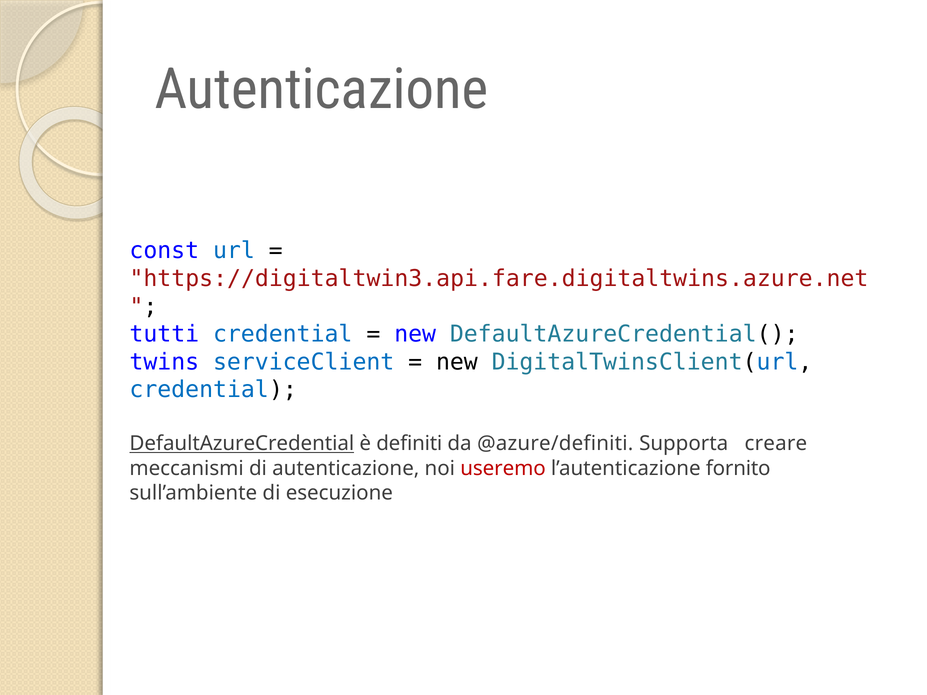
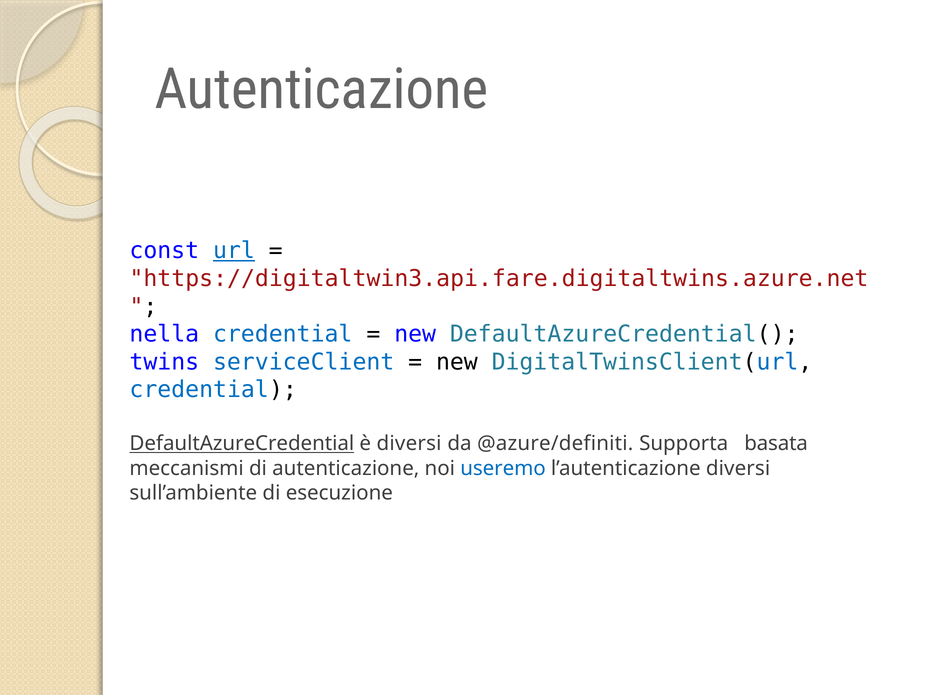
url underline: none -> present (234, 251)
tutti: tutti -> nella (164, 334)
è definiti: definiti -> diversi (409, 444)
creare: creare -> basata (776, 444)
useremo colour: red -> blue (503, 469)
l’autenticazione fornito: fornito -> diversi (738, 469)
